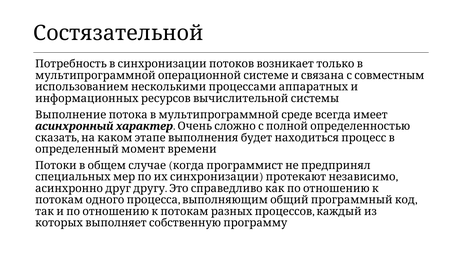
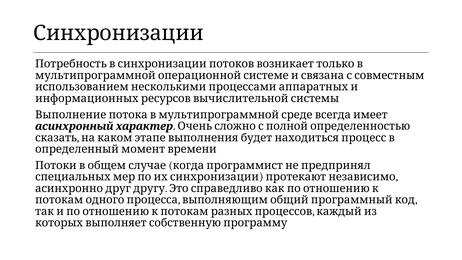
Состязательной: Состязательной -> Синхронизации (119, 33)
